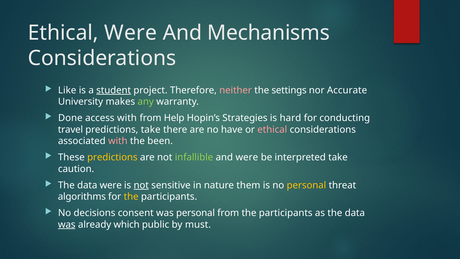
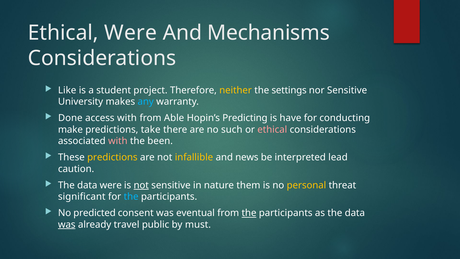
student underline: present -> none (114, 90)
neither colour: pink -> yellow (236, 90)
nor Accurate: Accurate -> Sensitive (347, 90)
any colour: light green -> light blue (146, 102)
Help: Help -> Able (174, 118)
Strategies: Strategies -> Predicting (245, 118)
hard: hard -> have (290, 118)
travel: travel -> make (70, 129)
have: have -> such (232, 129)
infallible colour: light green -> yellow (194, 157)
and were: were -> news (247, 157)
interpreted take: take -> lead (338, 157)
algorithms: algorithms -> significant (82, 197)
the colour: yellow -> light blue (131, 197)
decisions: decisions -> predicted (95, 213)
was personal: personal -> eventual (195, 213)
the underline: none -> present (249, 213)
which: which -> travel (127, 224)
